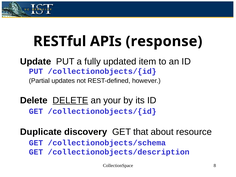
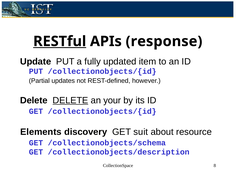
RESTful underline: none -> present (60, 41)
Duplicate: Duplicate -> Elements (41, 132)
that: that -> suit (141, 132)
